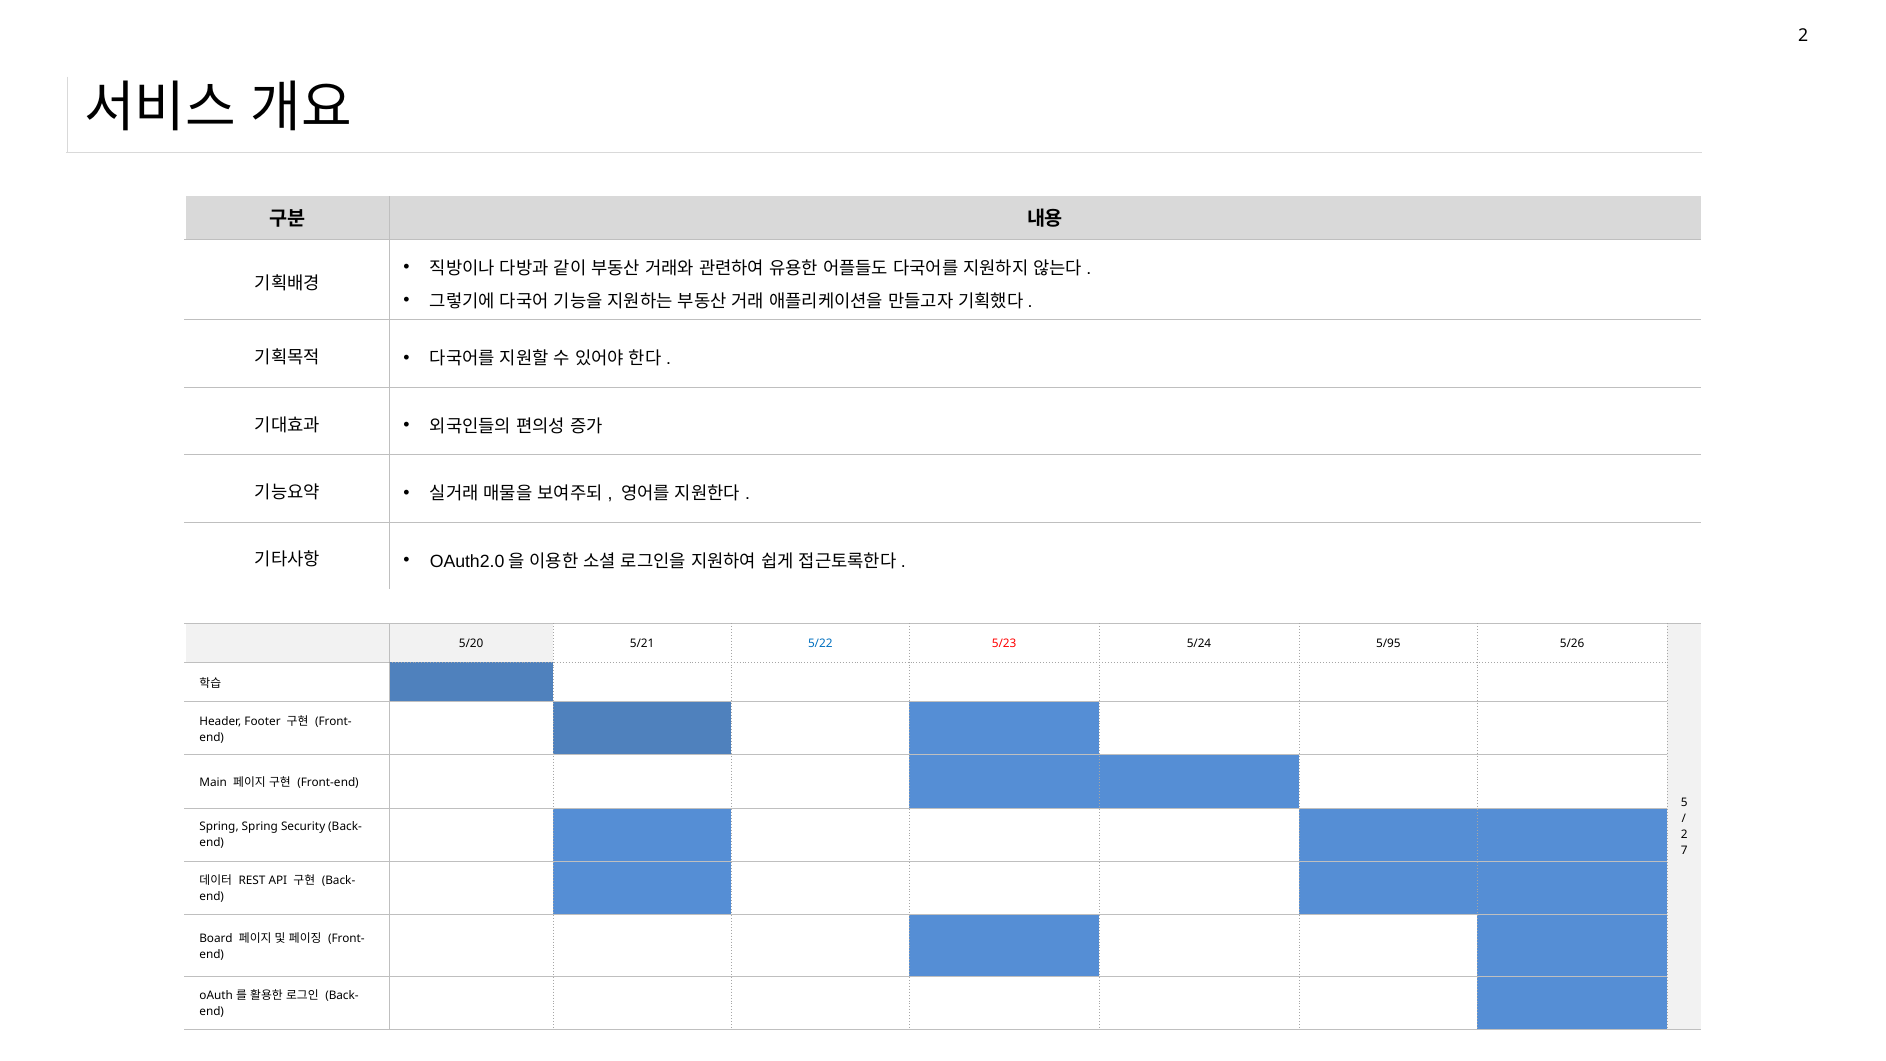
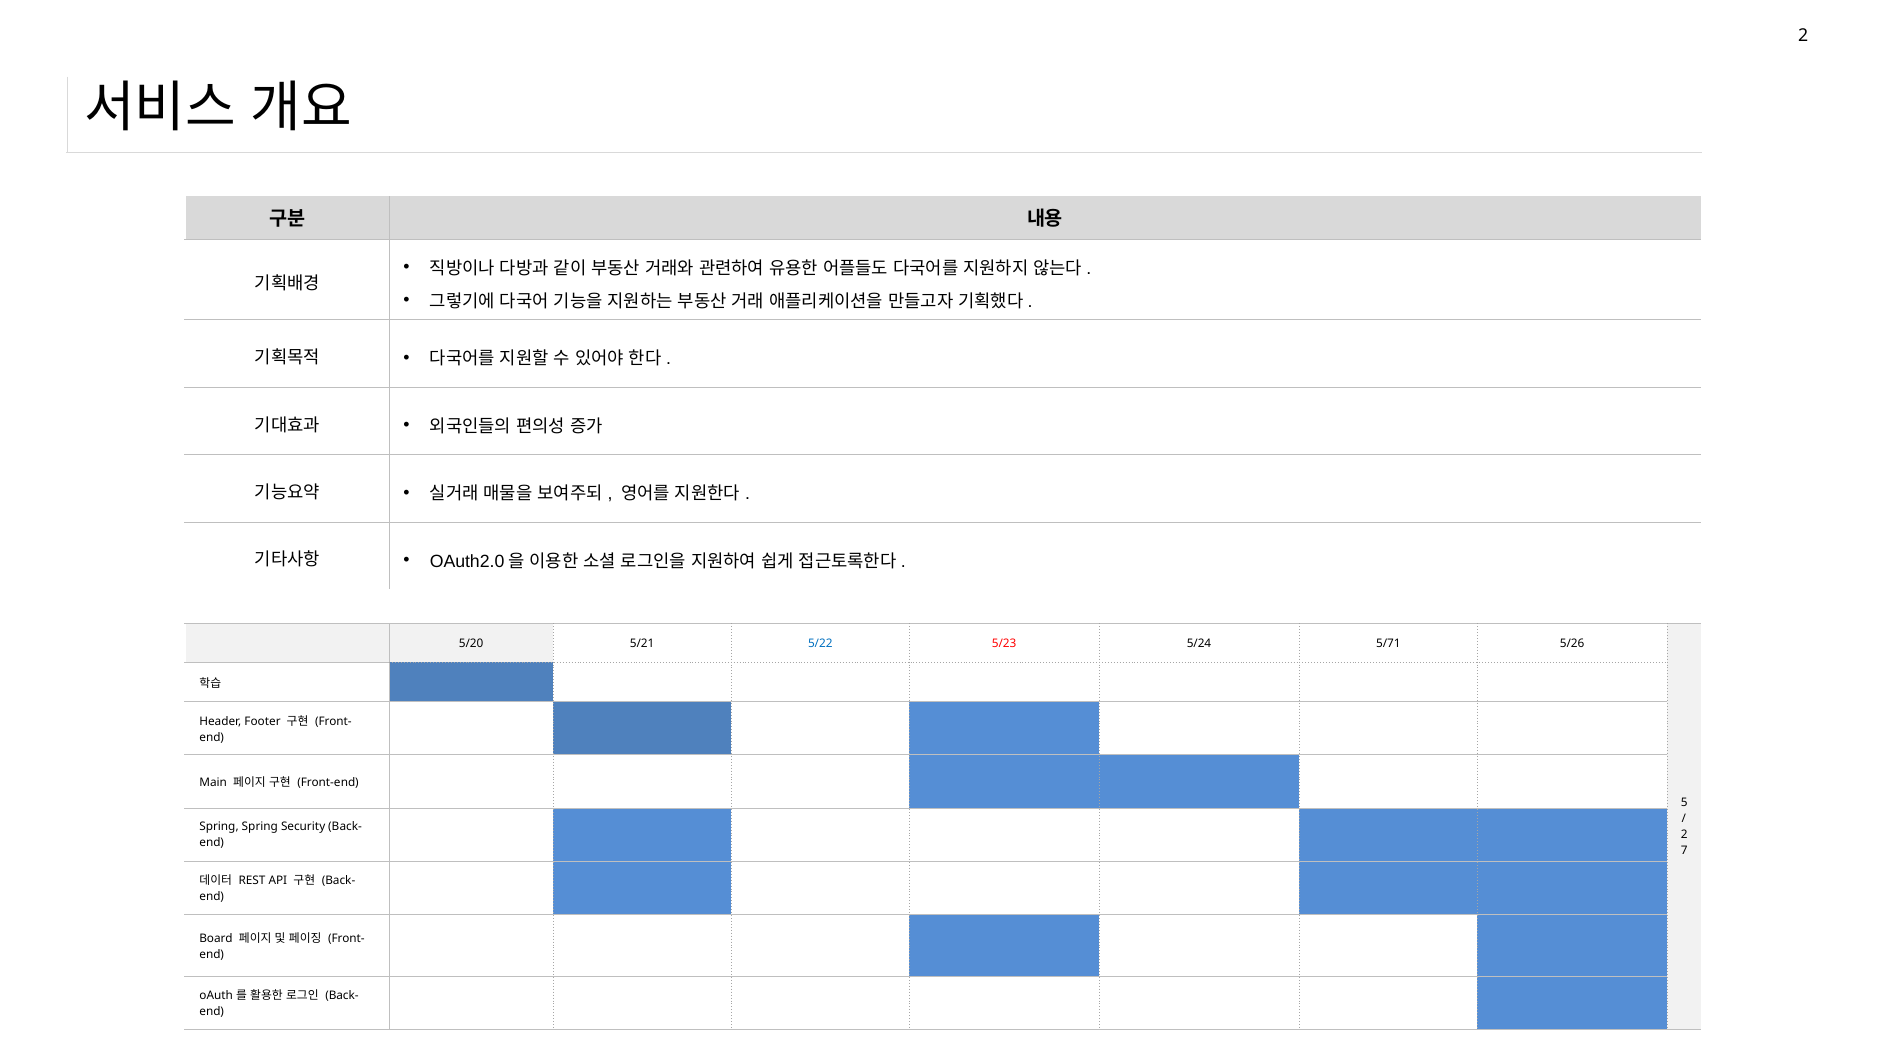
5/95: 5/95 -> 5/71 (1388, 643)
